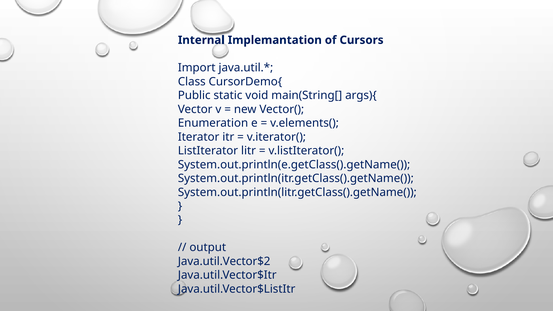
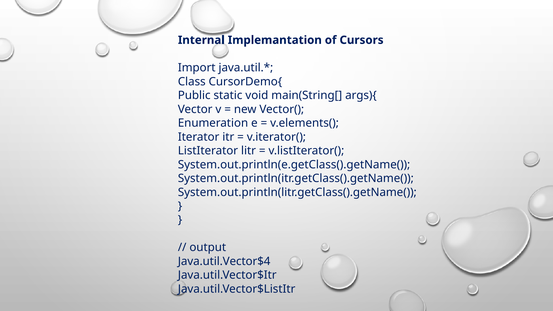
Java.util.Vector$2: Java.util.Vector$2 -> Java.util.Vector$4 (224, 261)
